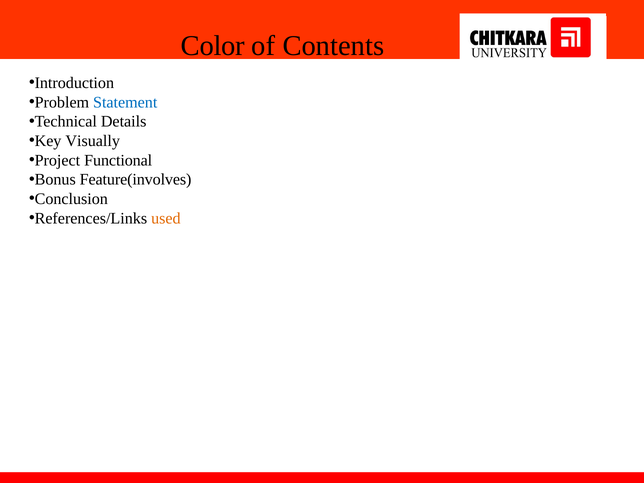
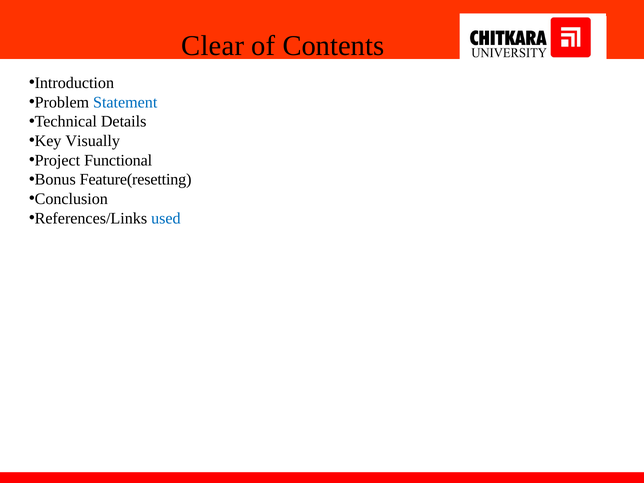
Color: Color -> Clear (213, 46)
Feature(involves: Feature(involves -> Feature(resetting (136, 180)
used colour: orange -> blue (166, 218)
